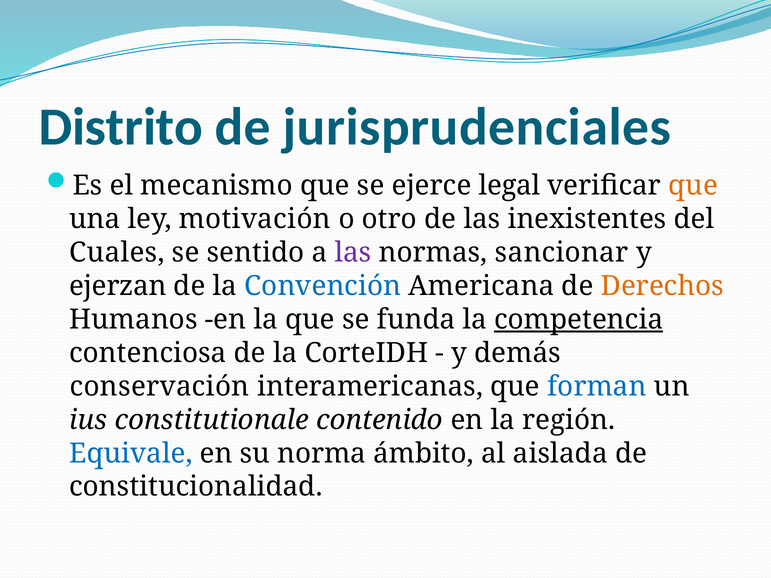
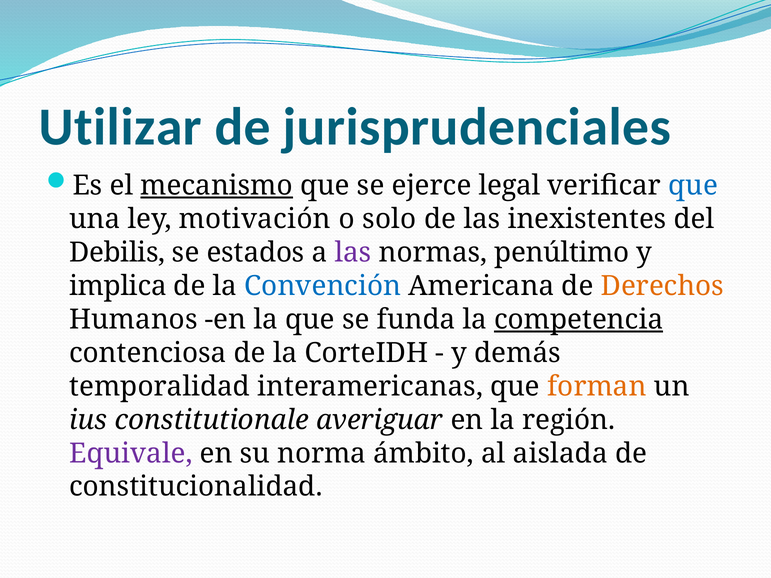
Distrito: Distrito -> Utilizar (120, 127)
mecanismo underline: none -> present (217, 186)
que colour: orange -> blue (693, 186)
otro: otro -> solo (389, 219)
Cuales: Cuales -> Debilis (117, 253)
sentido: sentido -> estados (256, 253)
sancionar: sancionar -> penúltimo (562, 253)
ejerzan: ejerzan -> implica (118, 286)
conservación: conservación -> temporalidad (160, 387)
forman colour: blue -> orange (597, 387)
contenido: contenido -> averiguar (380, 420)
Equivale colour: blue -> purple (131, 454)
